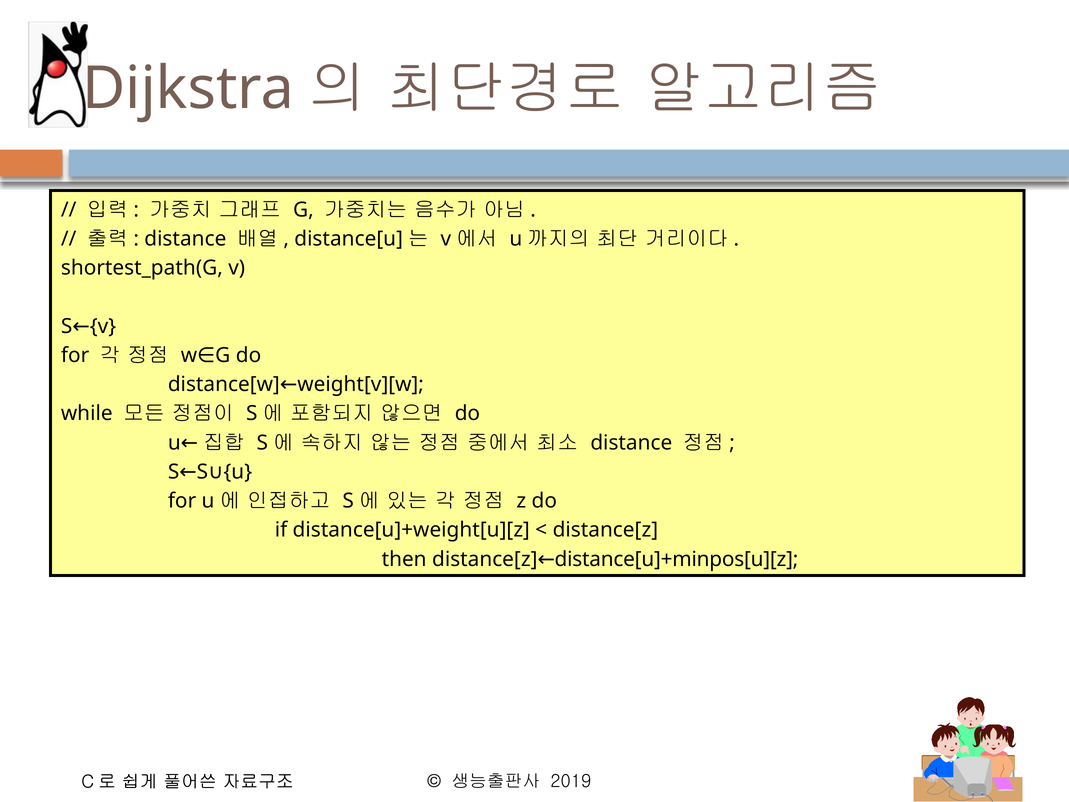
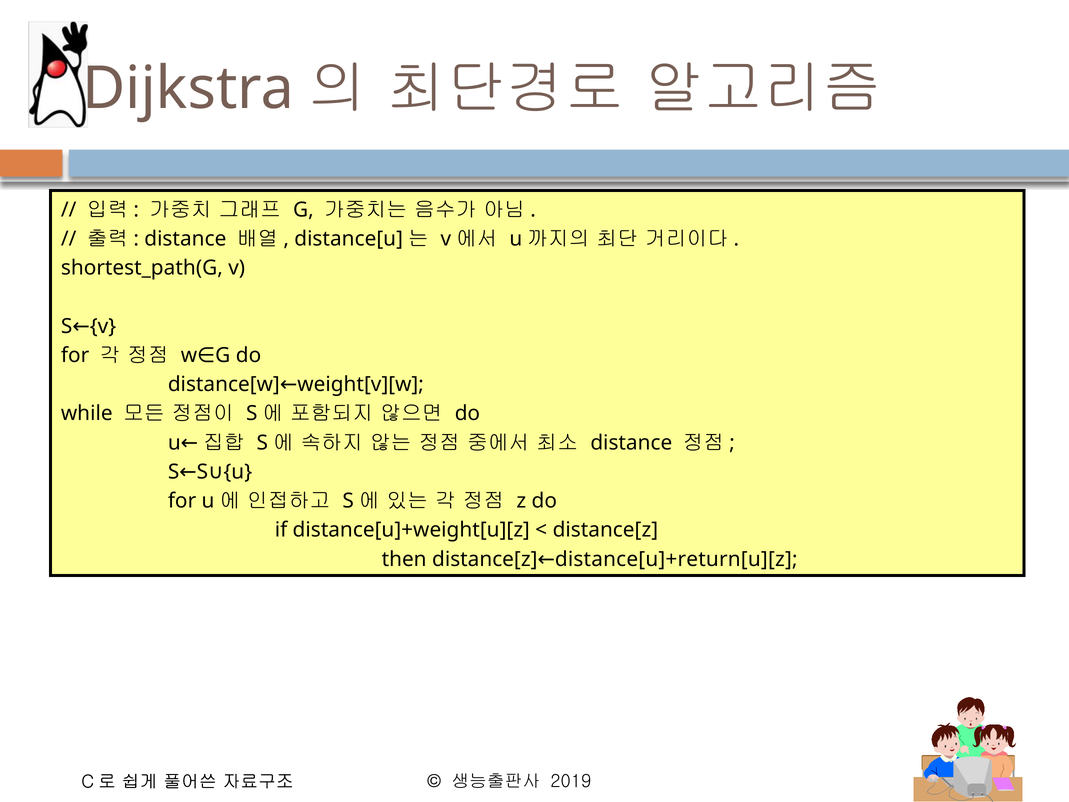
distance[u]+minpos[u][z: distance[u]+minpos[u][z -> distance[u]+return[u][z (676, 559)
